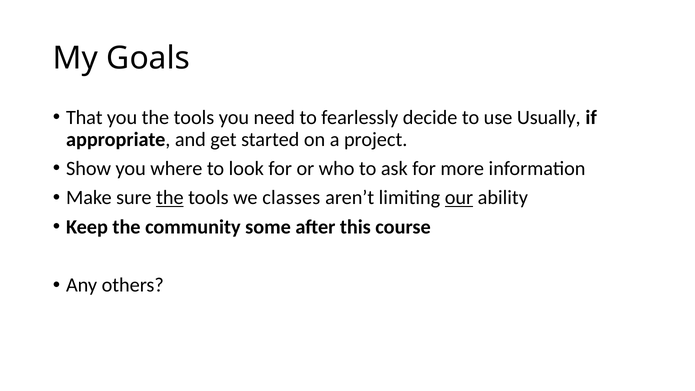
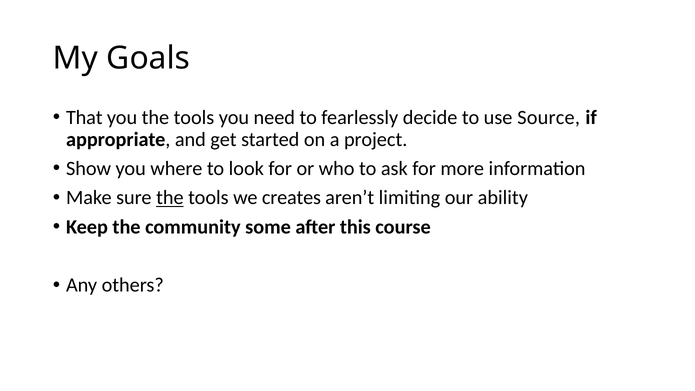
Usually: Usually -> Source (549, 118)
classes: classes -> creates (291, 198)
our underline: present -> none (459, 198)
